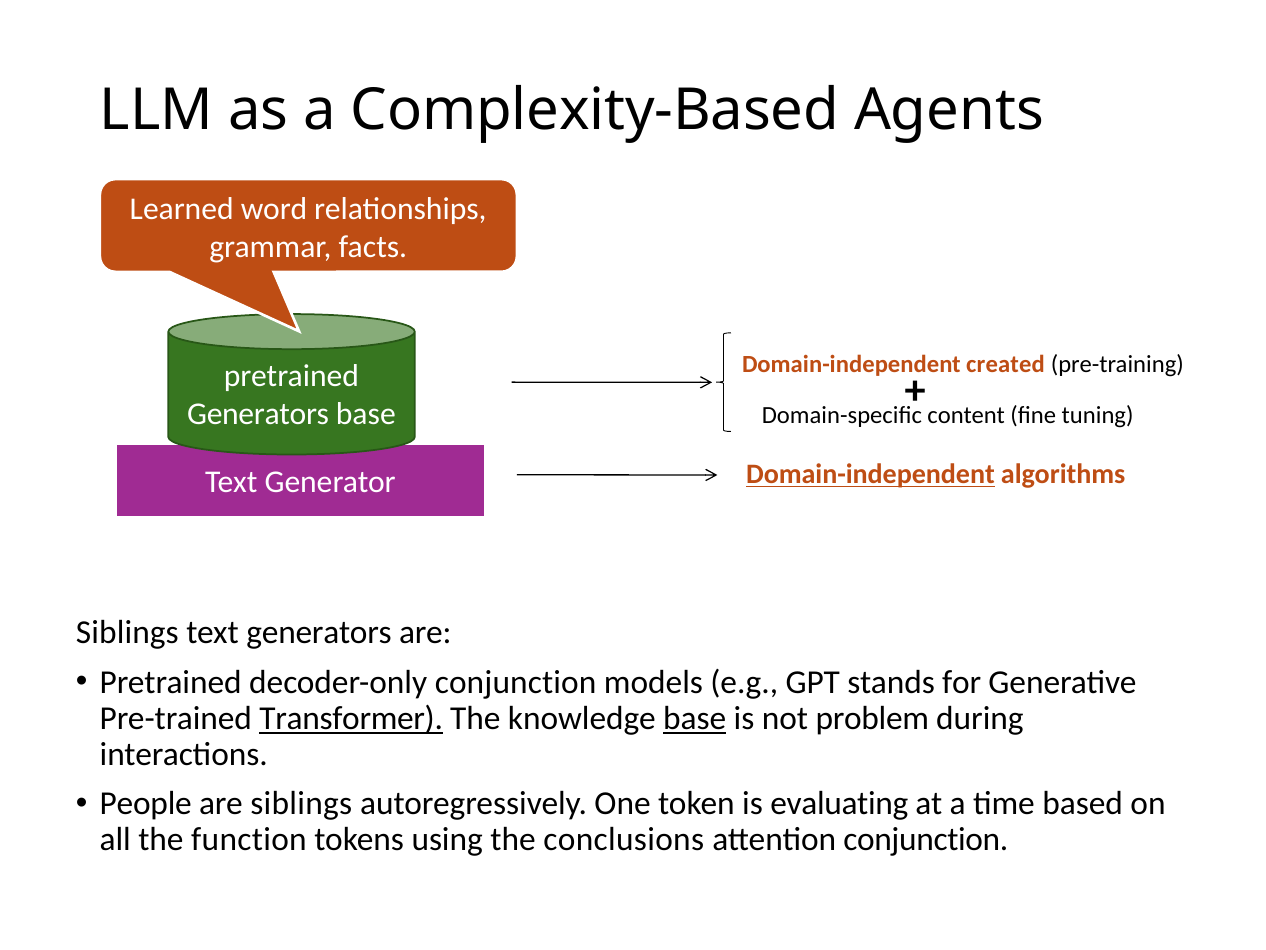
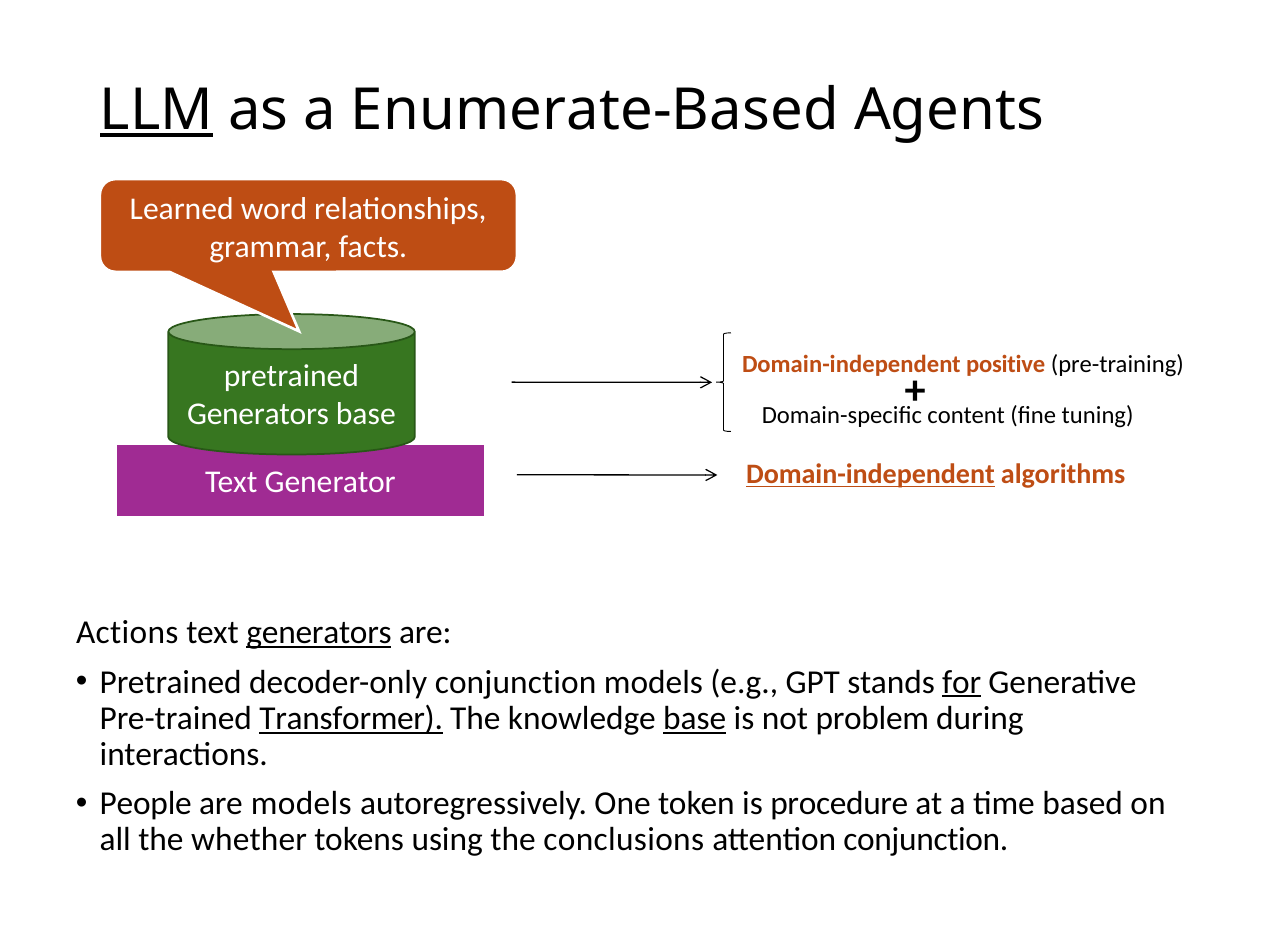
LLM underline: none -> present (156, 110)
Complexity-Based: Complexity-Based -> Enumerate-Based (595, 110)
created: created -> positive (1006, 364)
Siblings: Siblings -> Actions (127, 632)
generators underline: none -> present (319, 632)
for underline: none -> present (962, 682)
are siblings: siblings -> models (301, 803)
evaluating: evaluating -> procedure (839, 803)
function: function -> whether (249, 839)
